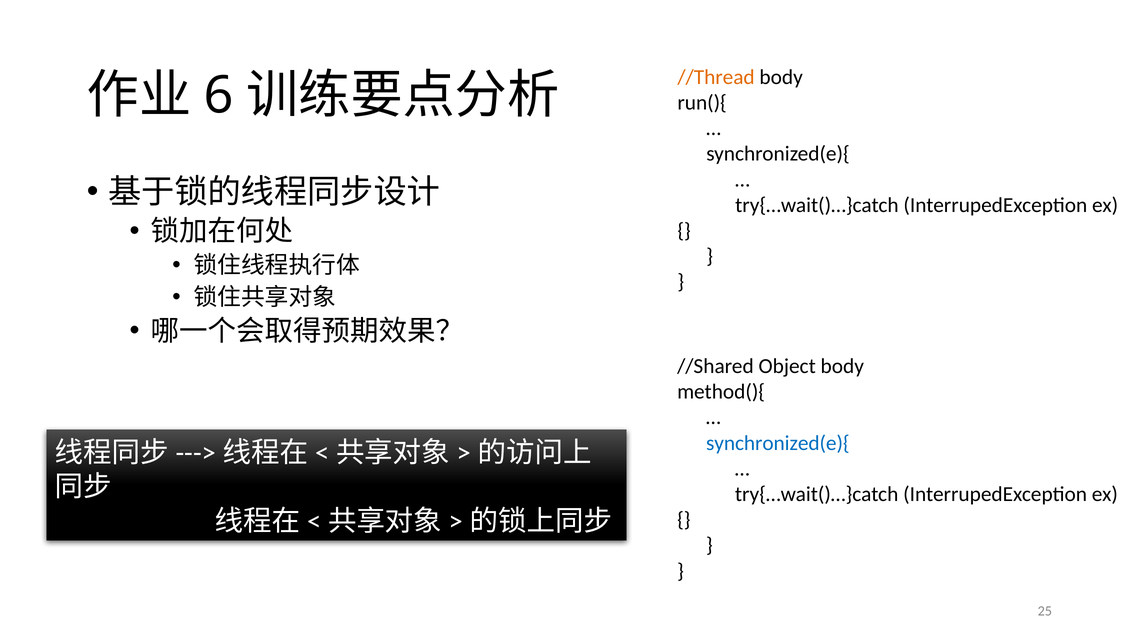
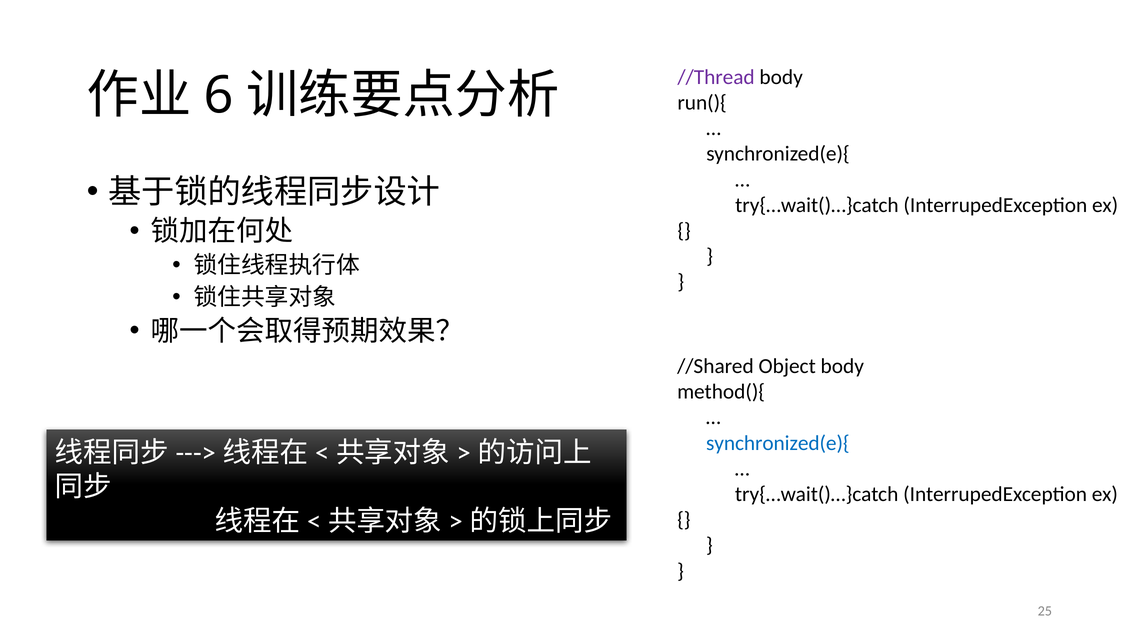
//Thread colour: orange -> purple (716, 77)
